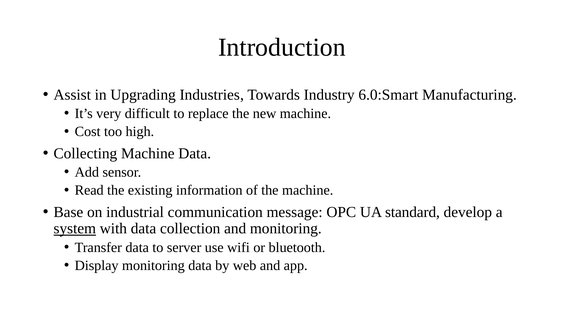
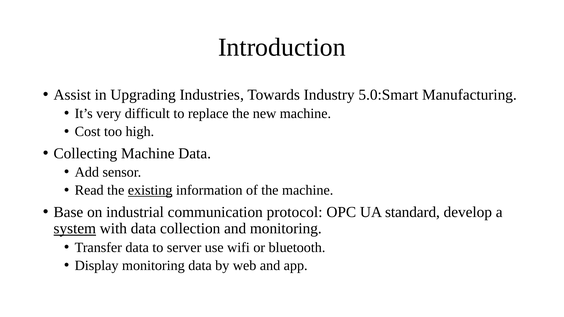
6.0:Smart: 6.0:Smart -> 5.0:Smart (388, 95)
existing underline: none -> present (150, 190)
message: message -> protocol (295, 212)
